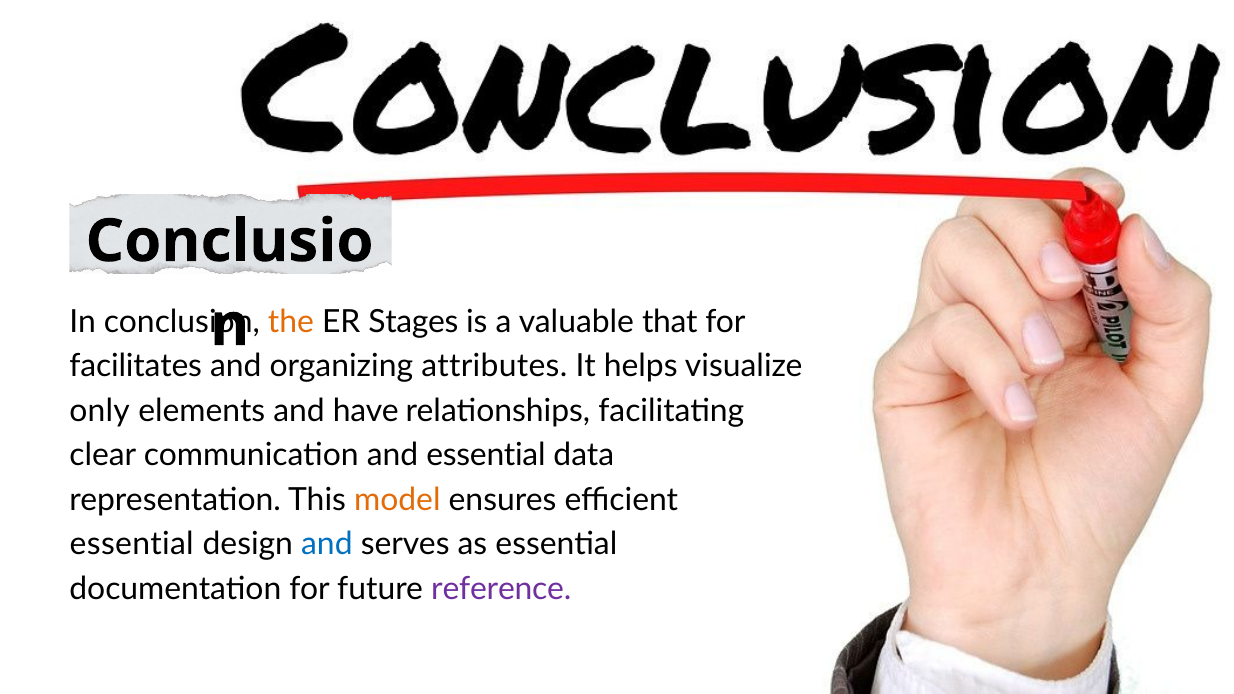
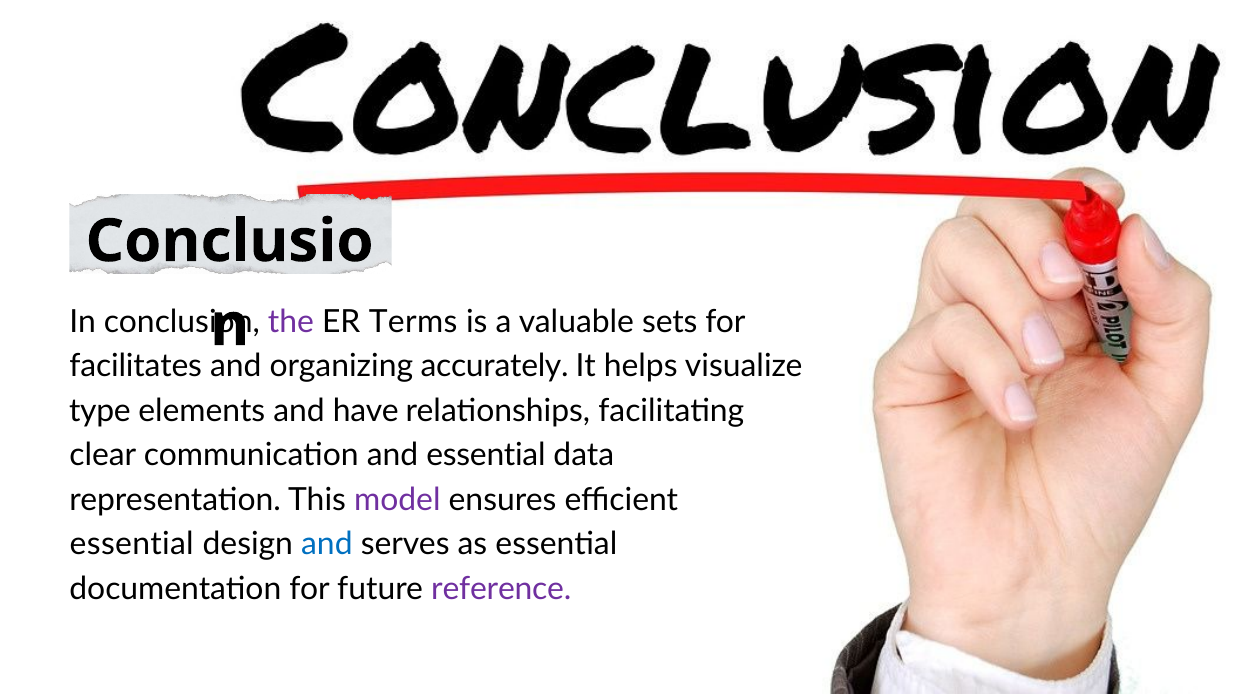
the colour: orange -> purple (291, 322)
Stages: Stages -> Terms (413, 322)
that: that -> sets (670, 322)
attributes: attributes -> accurately (495, 366)
only: only -> type (100, 411)
model colour: orange -> purple (397, 500)
